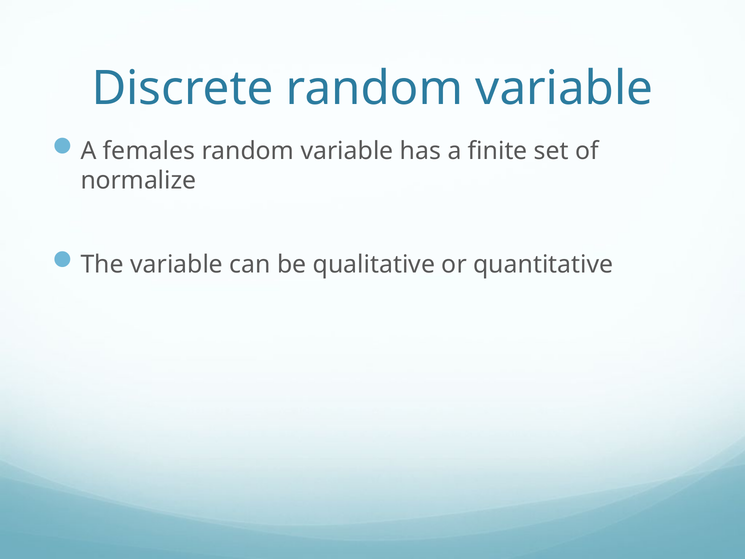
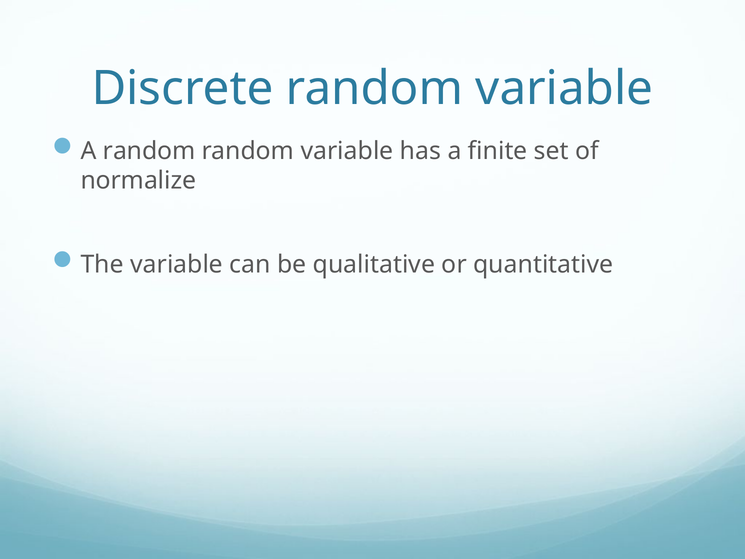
A females: females -> random (149, 151)
